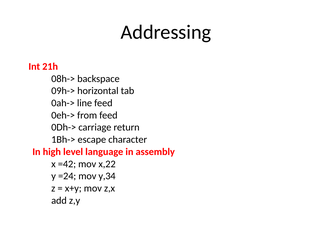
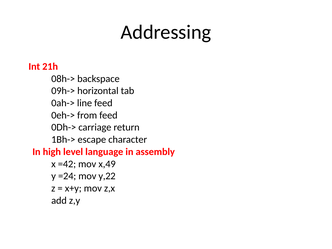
x,22: x,22 -> x,49 (107, 164)
y,34: y,34 -> y,22 (107, 176)
